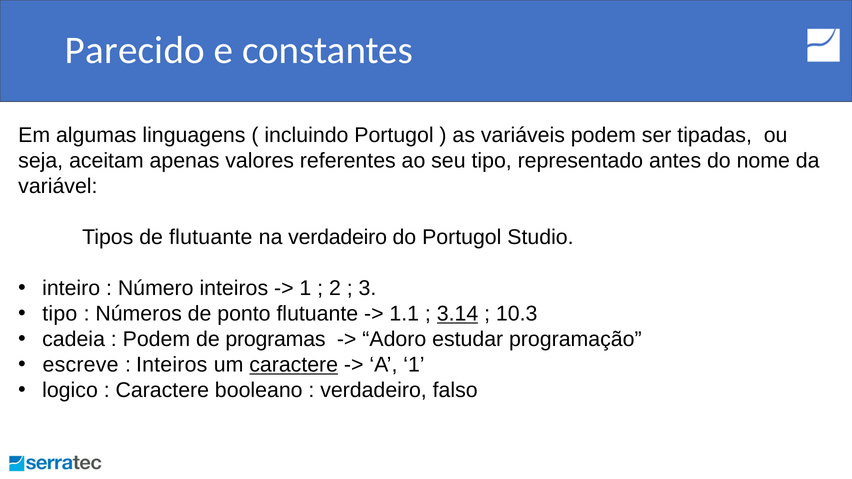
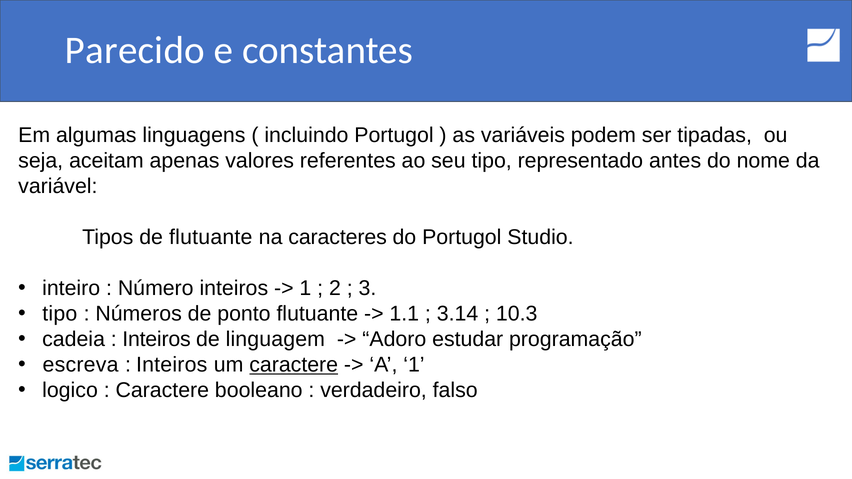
na verdadeiro: verdadeiro -> caracteres (338, 237)
3.14 underline: present -> none (458, 314)
Podem: Podem -> Inteiros (157, 340)
programas: programas -> linguagem (275, 340)
escreve: escreve -> escreva (81, 365)
